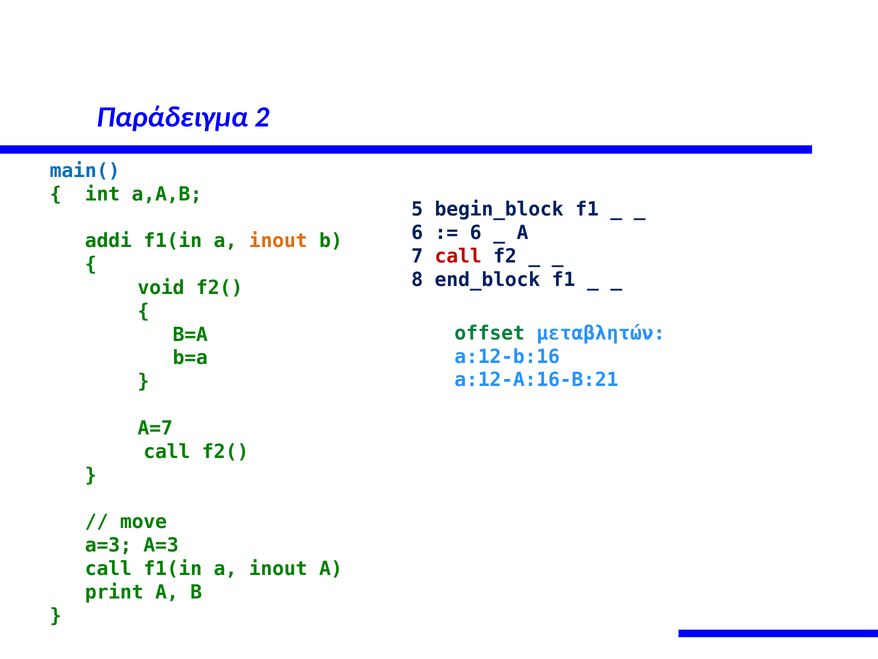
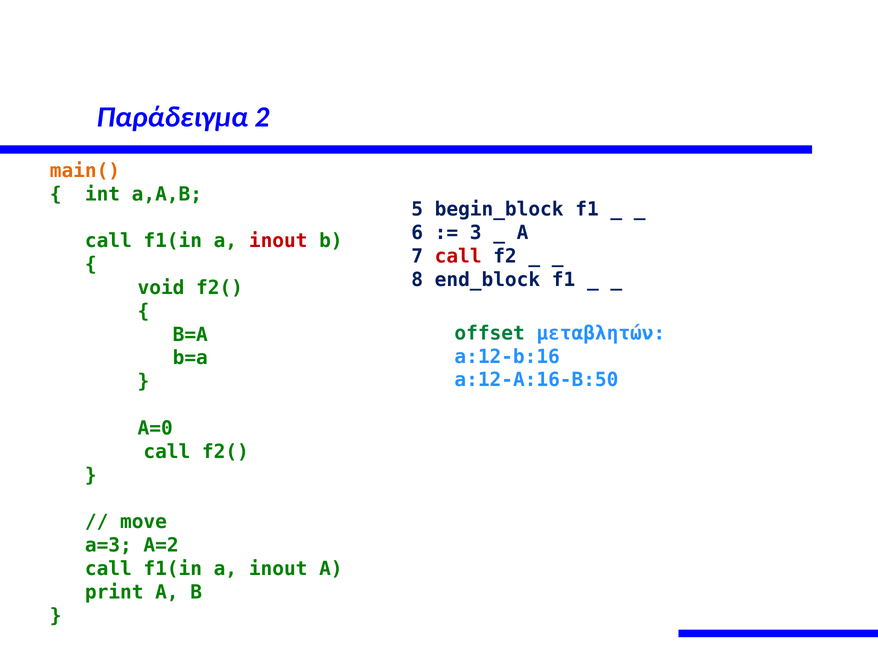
main( colour: blue -> orange (85, 171)
6: 6 -> 3 (476, 233)
addi: addi -> call (108, 241)
inout colour: orange -> red (278, 241)
a:12-A:16-B:21: a:12-A:16-B:21 -> a:12-A:16-B:50 (536, 380)
A=7: A=7 -> A=0 (155, 428)
a=3 A=3: A=3 -> A=2 (161, 545)
